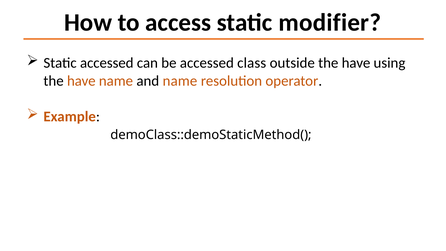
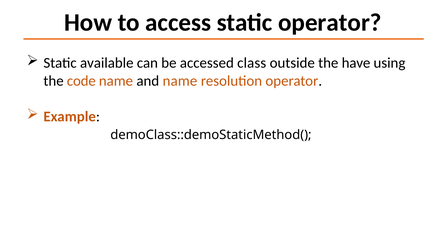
static modifier: modifier -> operator (330, 23)
Static accessed: accessed -> available (107, 63)
have: have -> code (81, 81)
